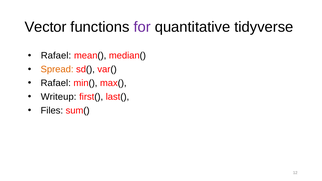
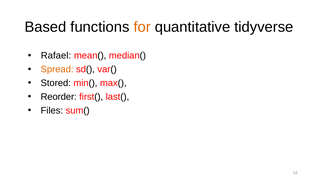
Vector: Vector -> Based (45, 27)
for colour: purple -> orange (142, 27)
Rafael: Rafael -> Stored (56, 83)
Writeup: Writeup -> Reorder (59, 97)
